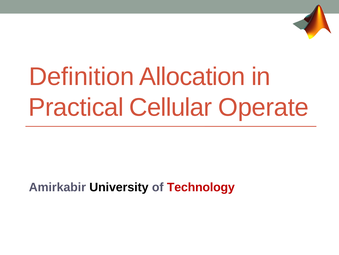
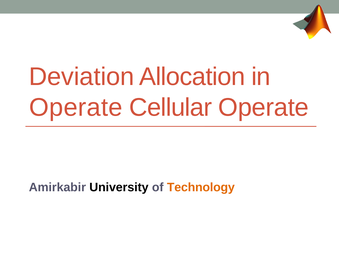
Definition: Definition -> Deviation (82, 77)
Practical: Practical -> Operate (76, 107)
Technology colour: red -> orange (201, 187)
